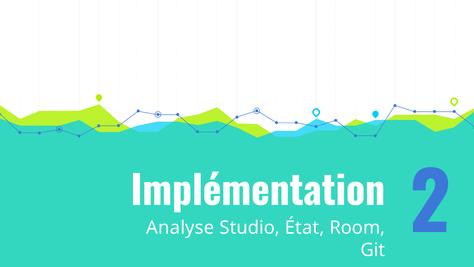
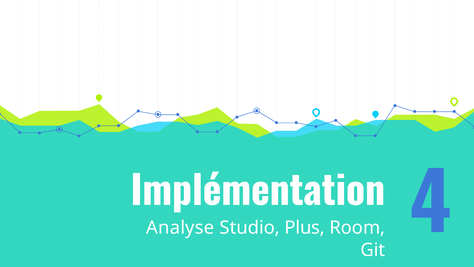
État: État -> Plus (305, 228)
2: 2 -> 4 (430, 206)
